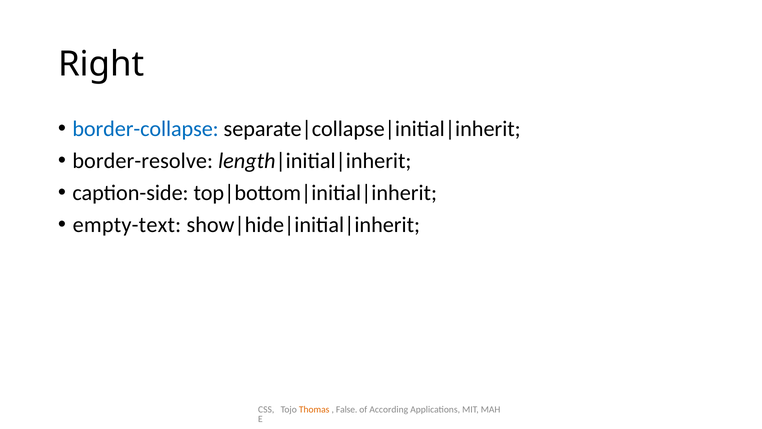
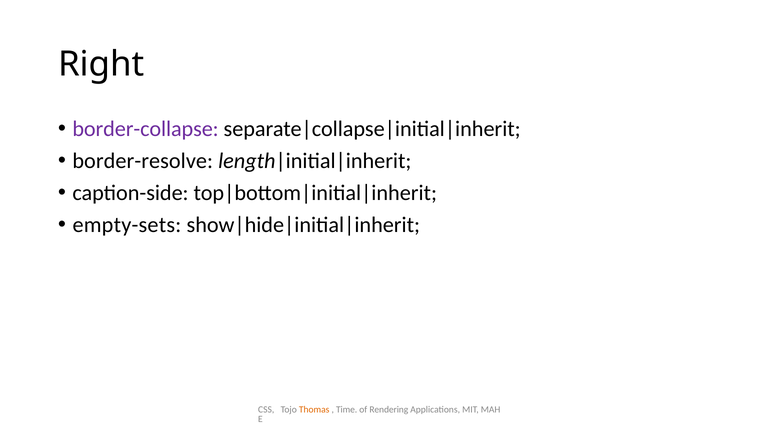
border-collapse colour: blue -> purple (146, 129)
empty-text: empty-text -> empty-sets (127, 225)
False: False -> Time (347, 409)
According: According -> Rendering (389, 409)
